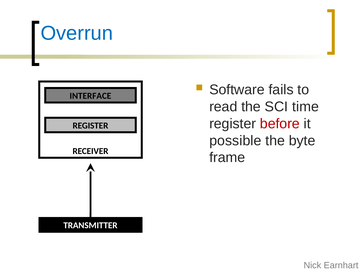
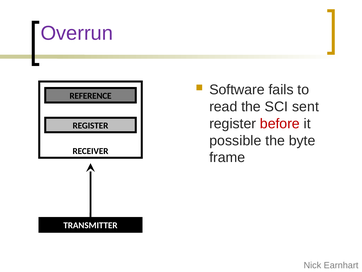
Overrun colour: blue -> purple (77, 33)
INTERFACE: INTERFACE -> REFERENCE (91, 96)
time: time -> sent (306, 107)
